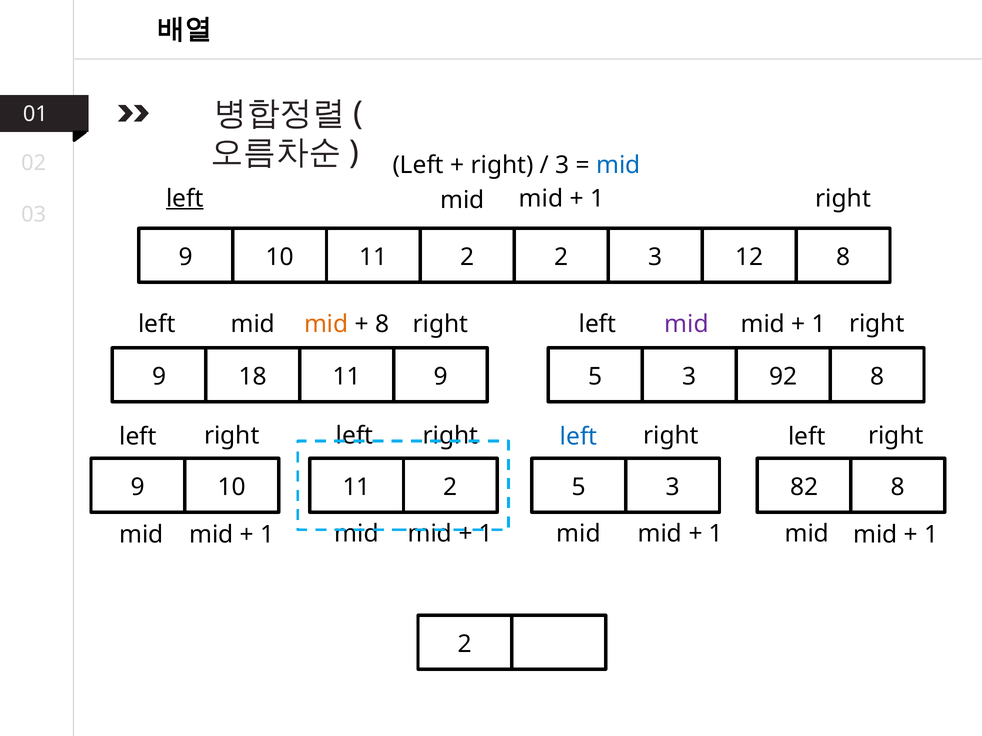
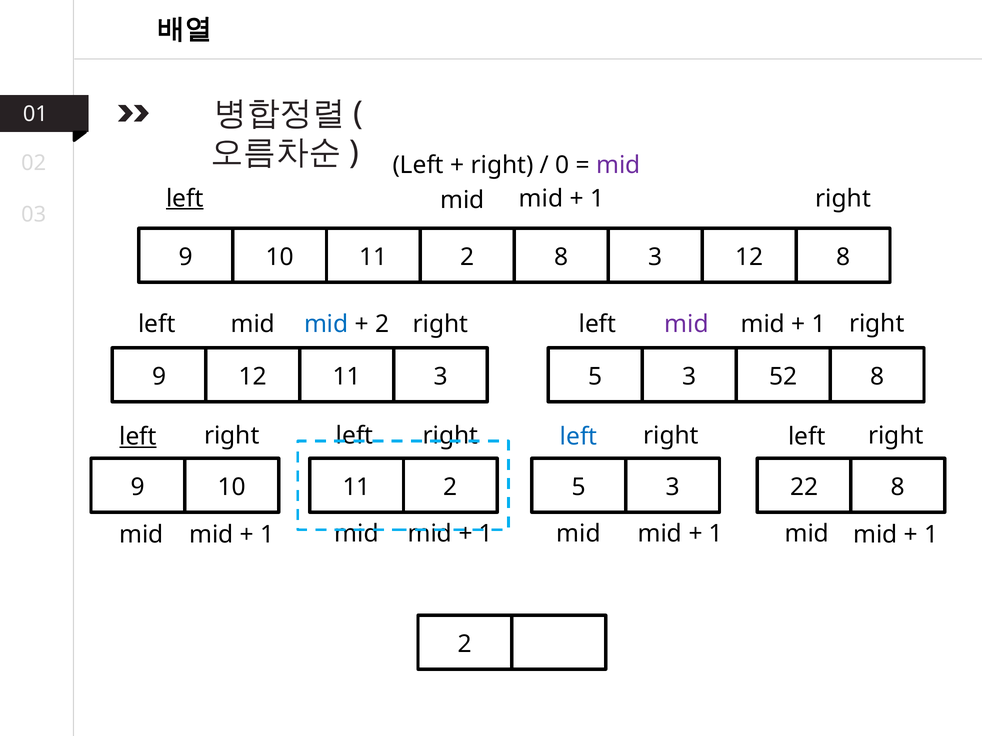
3: 3 -> 0 (562, 165)
mid colour: blue -> purple (618, 165)
2 2: 2 -> 8 (561, 257)
mid colour: orange -> blue (326, 324)
8: 8 -> 2 (382, 324)
9 18: 18 -> 12 (253, 377)
11 9: 9 -> 3 (441, 377)
92: 92 -> 52 (783, 377)
left underline: none -> present (138, 437)
82: 82 -> 22 (804, 487)
